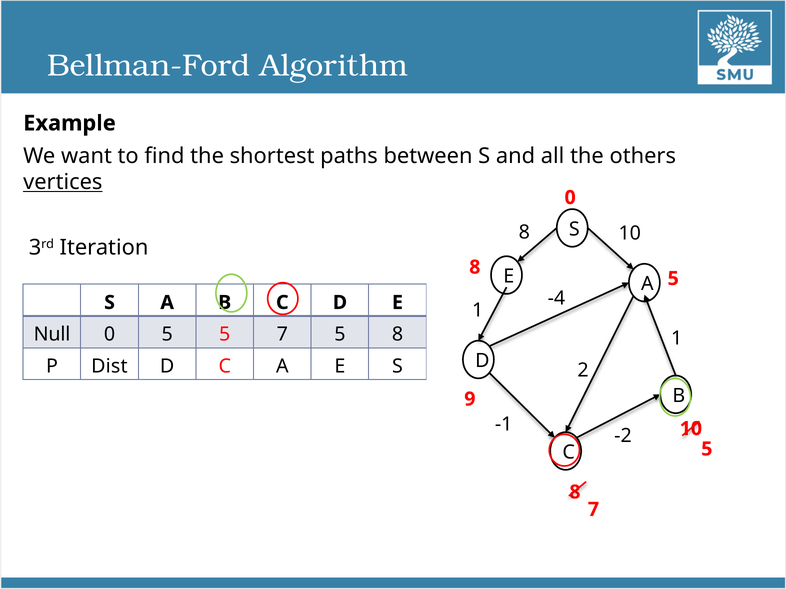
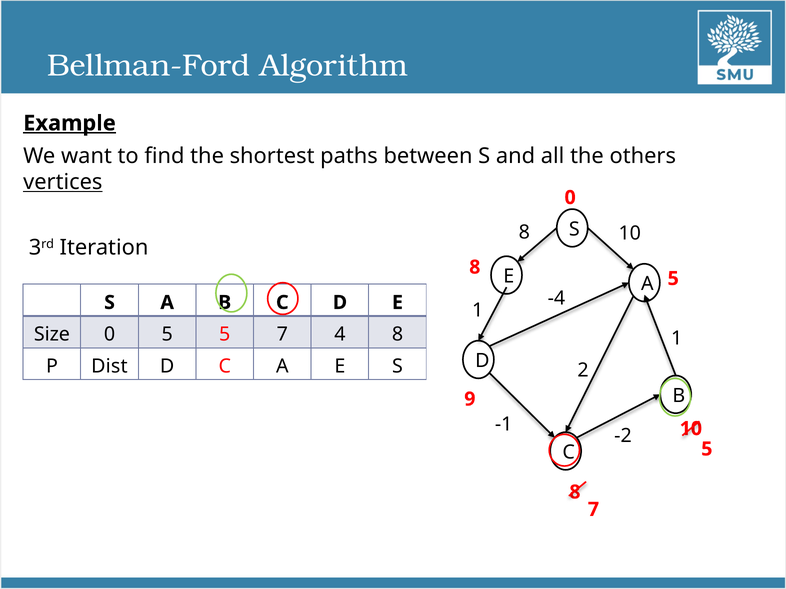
Example underline: none -> present (69, 123)
Null: Null -> Size (52, 335)
5 7 5: 5 -> 4 (340, 335)
